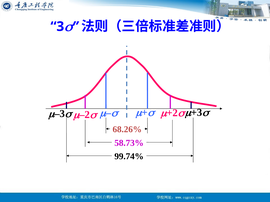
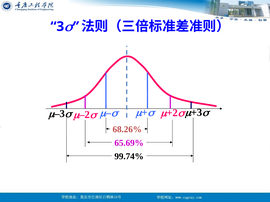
58.73%: 58.73% -> 65.69% (129, 143)
